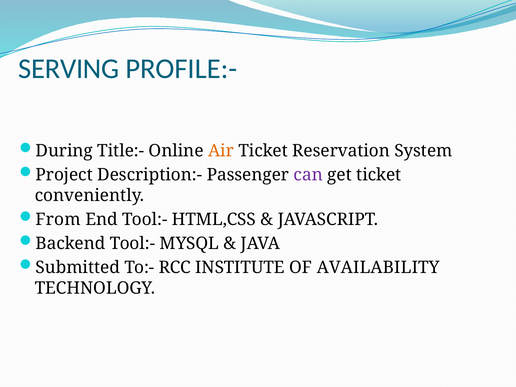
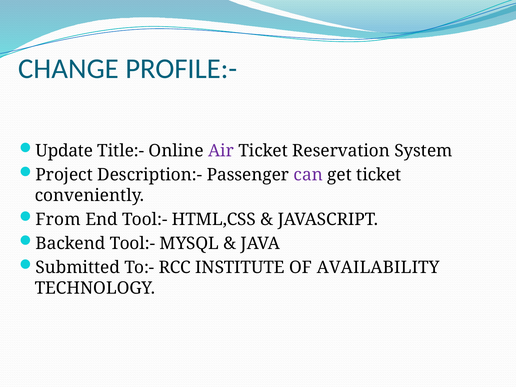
SERVING: SERVING -> CHANGE (69, 69)
During: During -> Update (64, 151)
Air colour: orange -> purple (221, 151)
